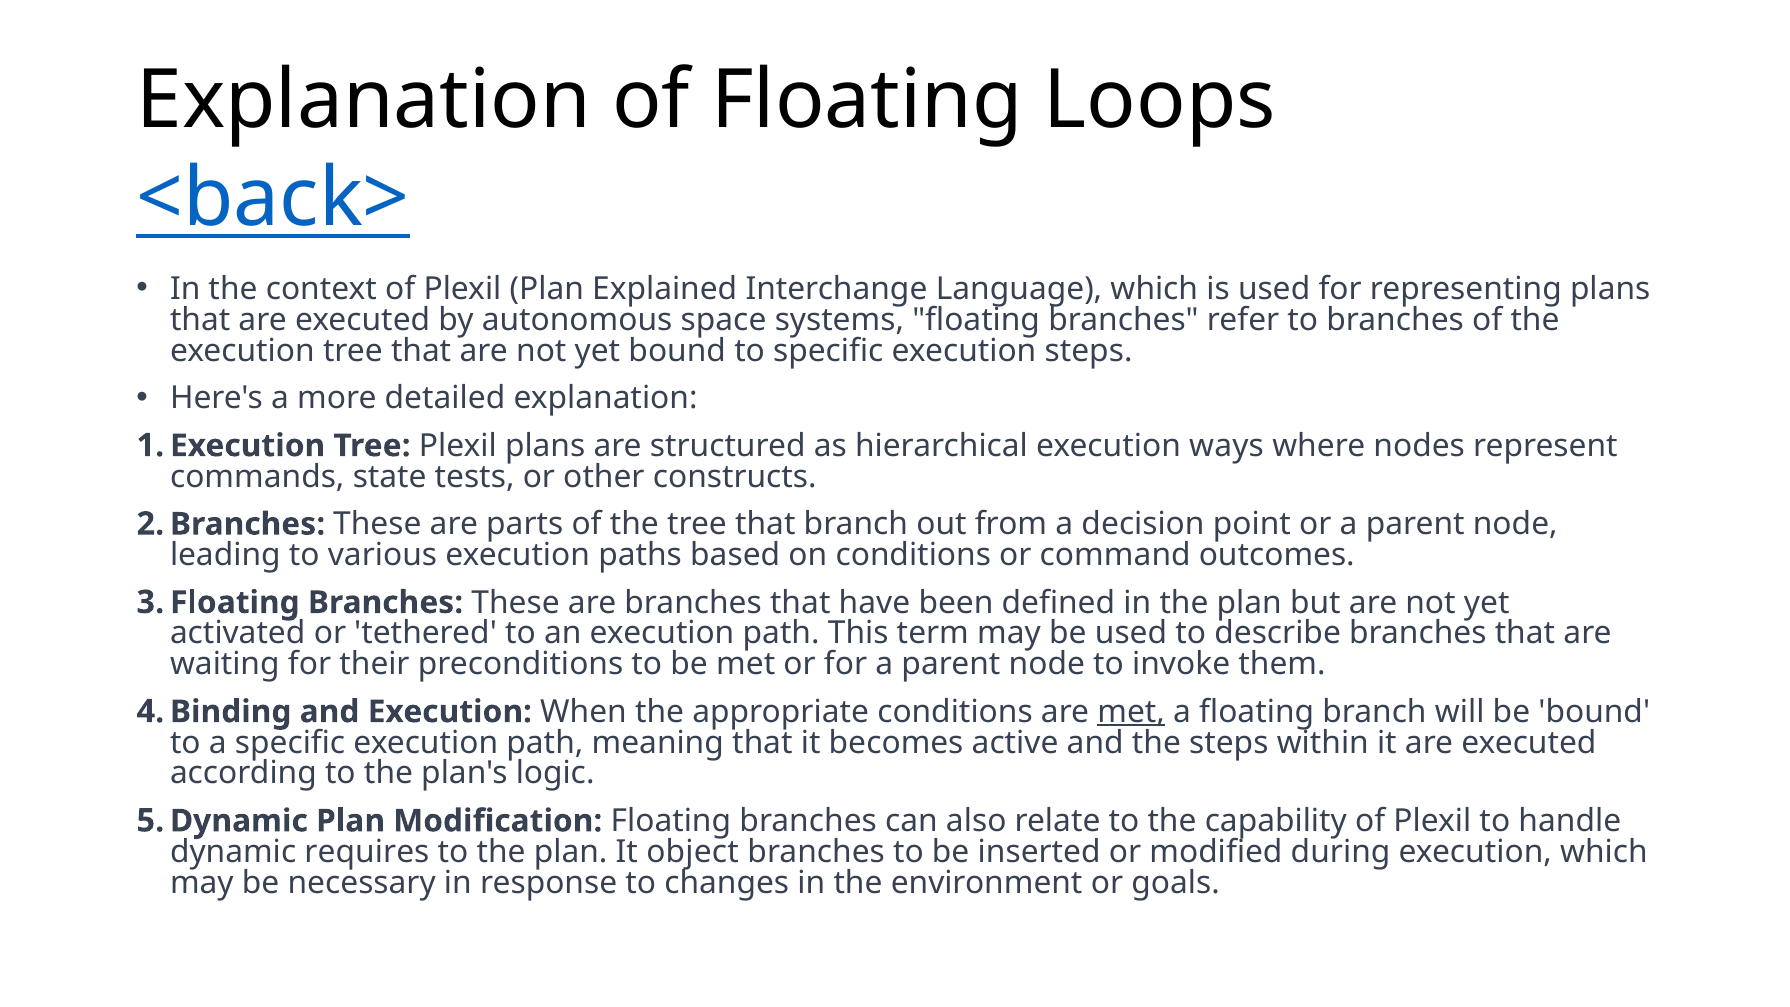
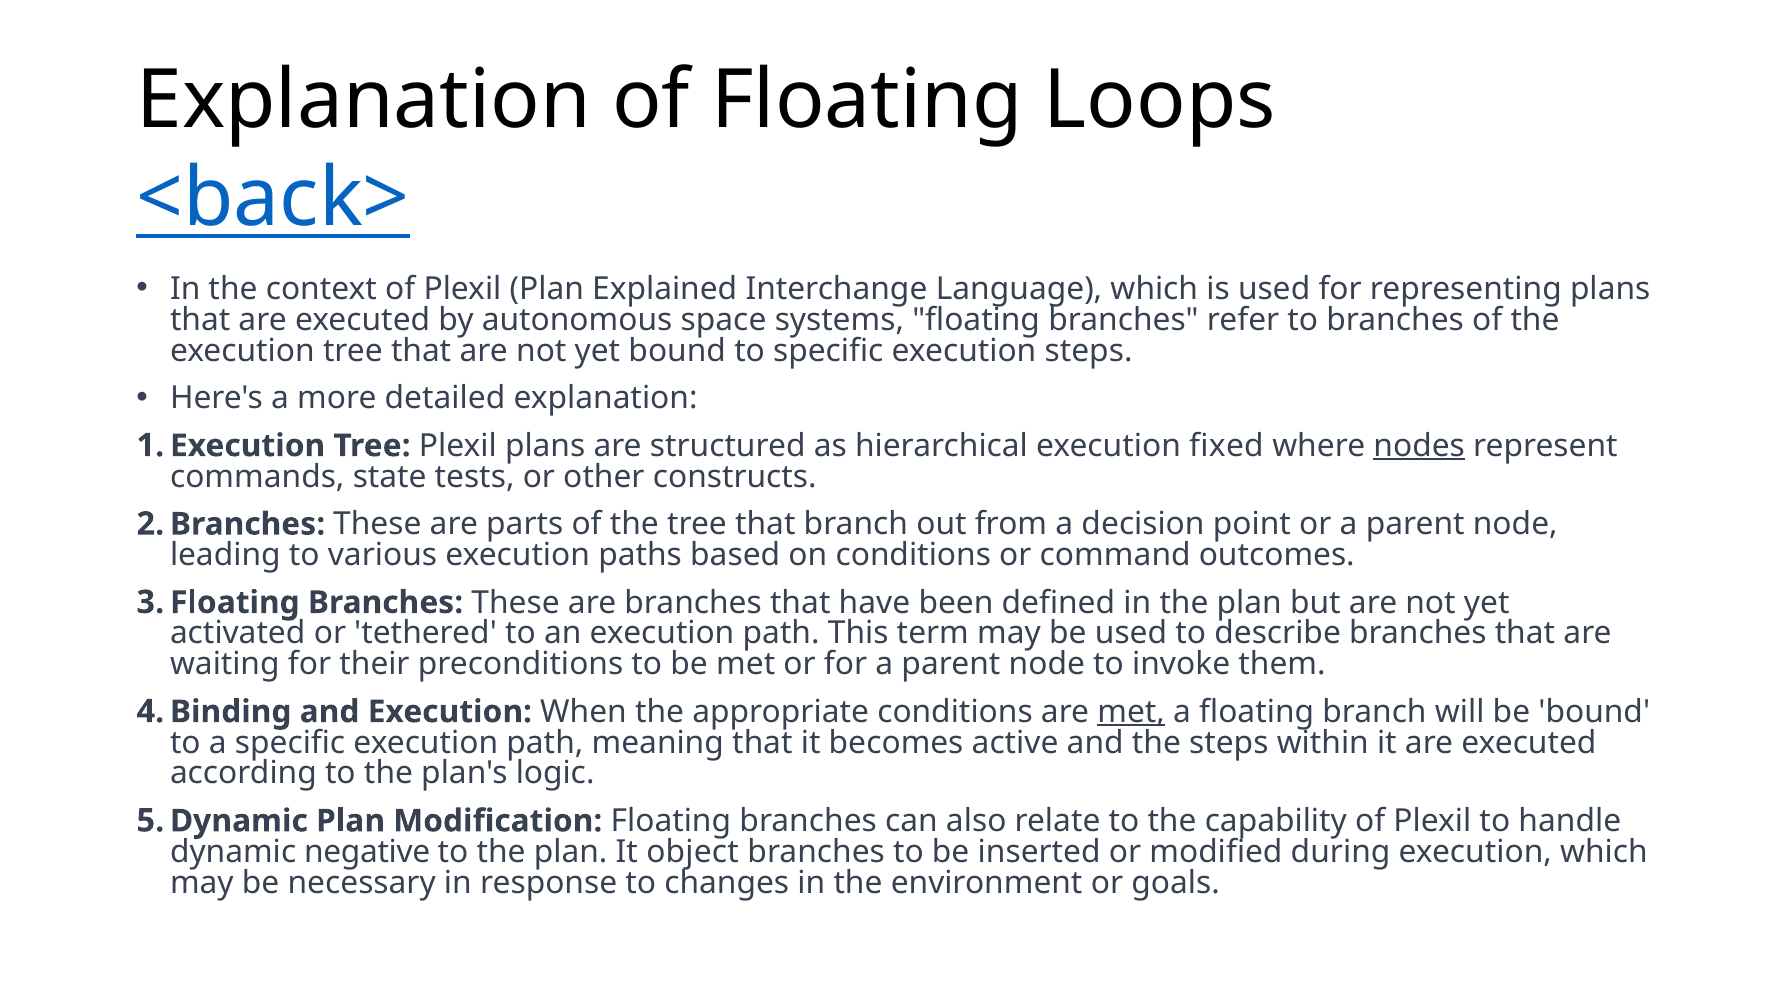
ways: ways -> fixed (1226, 446)
nodes underline: none -> present (1419, 446)
requires: requires -> negative (367, 852)
